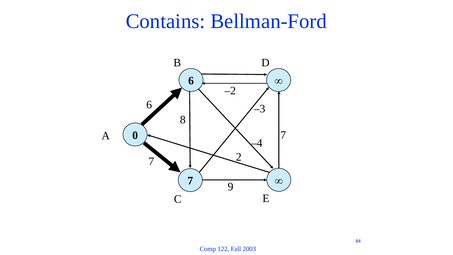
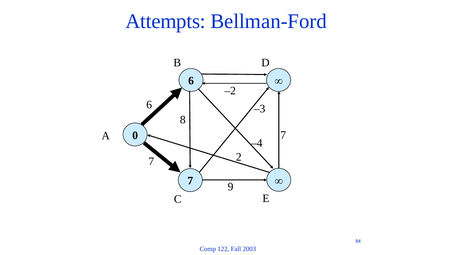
Contains: Contains -> Attempts (166, 21)
